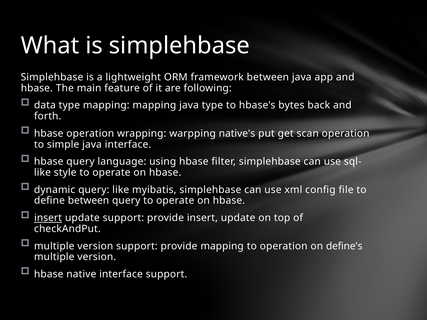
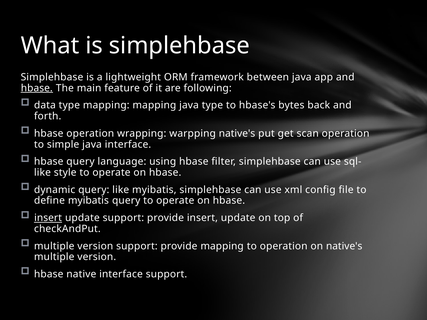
hbase underline: none -> present (37, 88)
define between: between -> myibatis (88, 201)
on define's: define's -> native's (344, 246)
